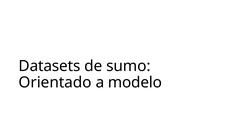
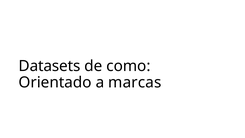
sumo: sumo -> como (128, 66)
modelo: modelo -> marcas (135, 82)
